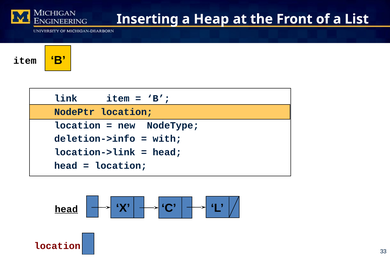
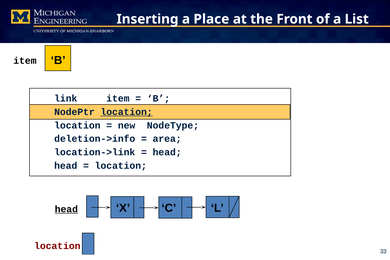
Heap: Heap -> Place (211, 19)
location underline: none -> present (127, 112)
with: with -> area (167, 139)
